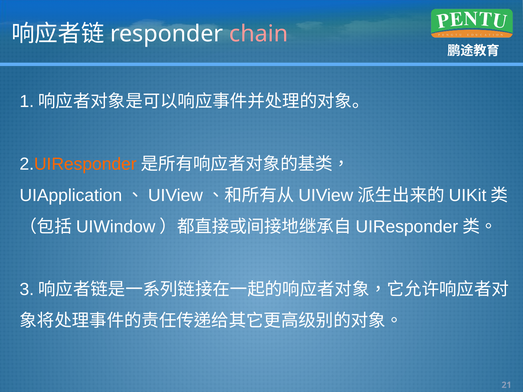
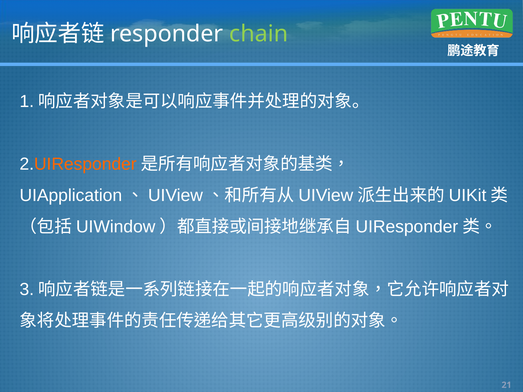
chain colour: pink -> light green (259, 34)
